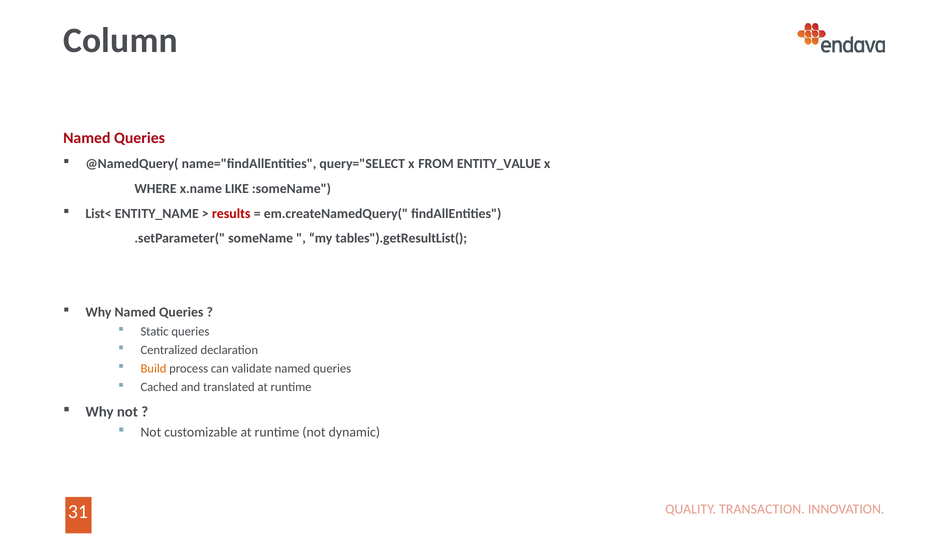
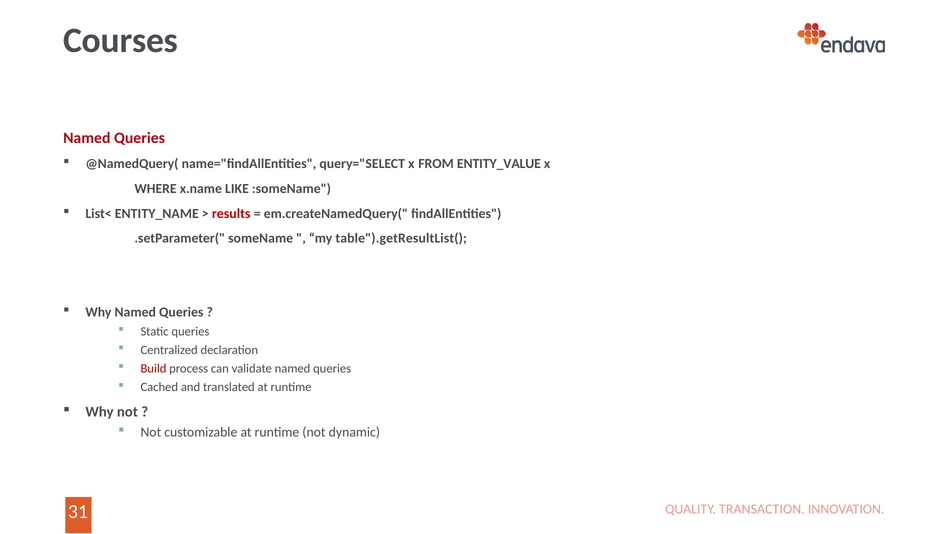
Column: Column -> Courses (121, 41)
tables").getResultList(: tables").getResultList( -> table").getResultList( (401, 238)
Build colour: orange -> red (153, 369)
